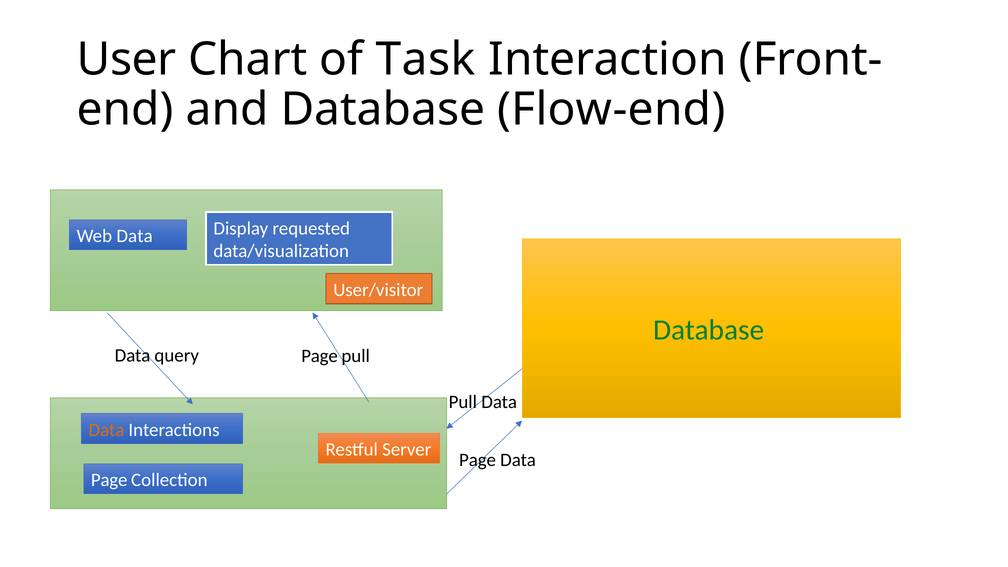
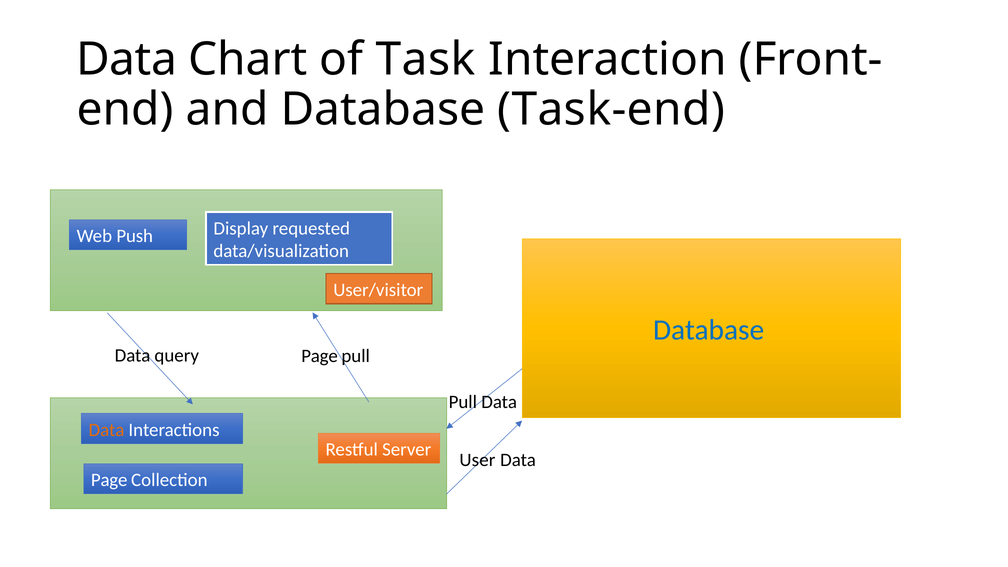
User: User -> Data (127, 60)
Flow-end: Flow-end -> Task-end (611, 110)
Web Data: Data -> Push (135, 236)
Database colour: green -> blue (709, 330)
Page: Page -> User (477, 460)
